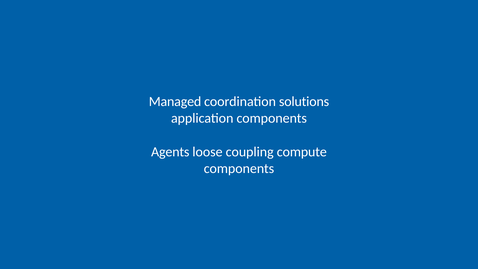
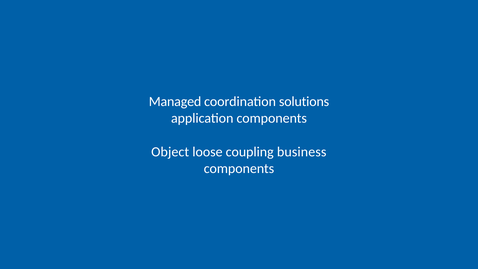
Agents: Agents -> Object (170, 152)
compute: compute -> business (302, 152)
